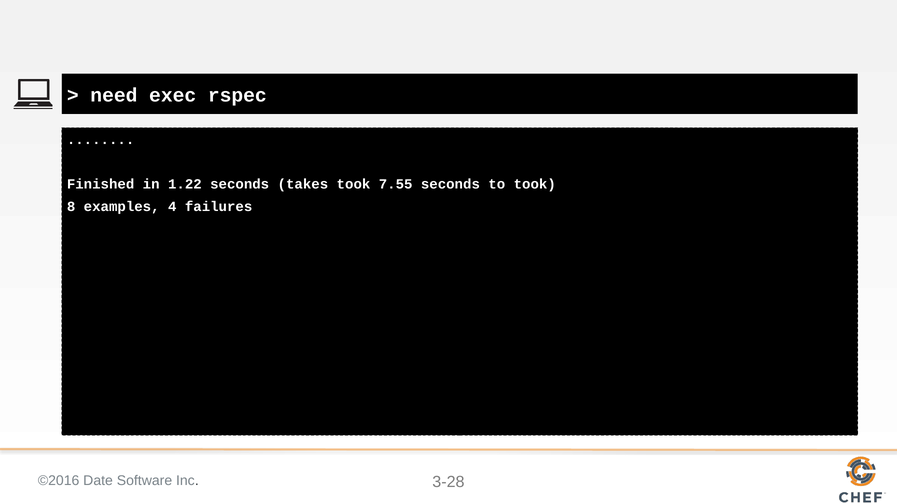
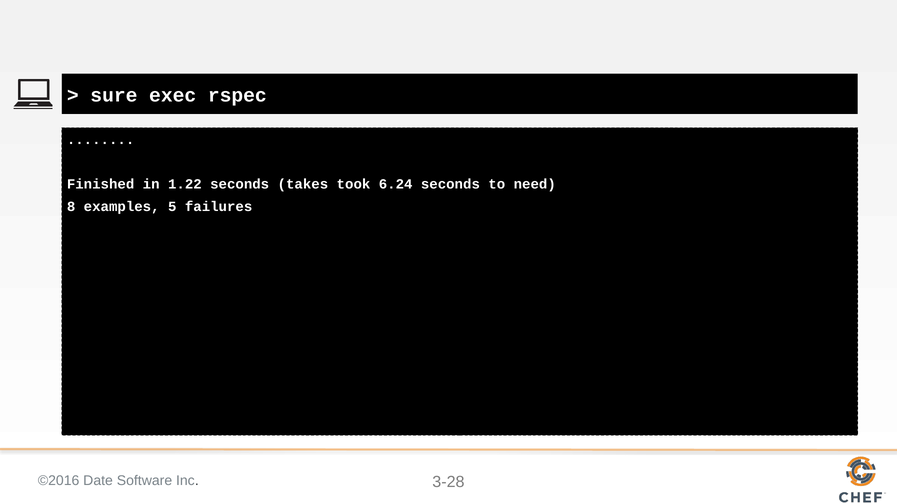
need: need -> sure (114, 95)
7.55: 7.55 -> 6.24 (396, 185)
to took: took -> need (535, 185)
4: 4 -> 5 (172, 207)
